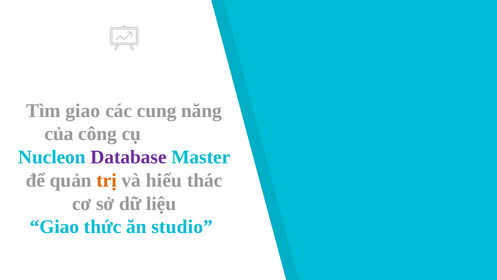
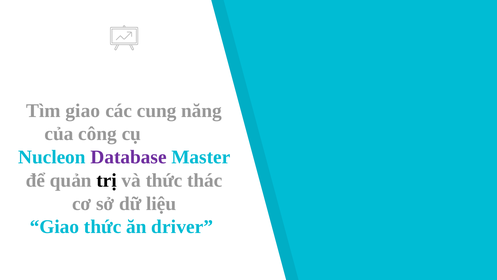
trị colour: orange -> black (107, 180)
và hiểu: hiểu -> thức (164, 180)
studio: studio -> driver (182, 227)
